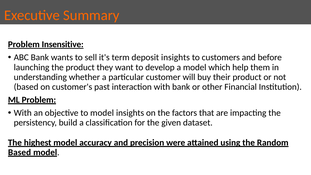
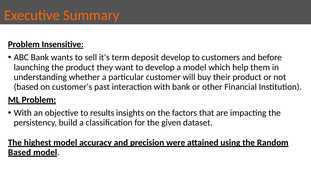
deposit insights: insights -> develop (176, 57)
to model: model -> results (102, 113)
